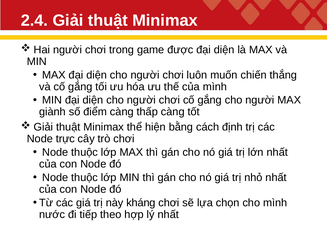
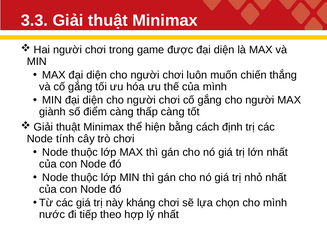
2.4: 2.4 -> 3.3 (34, 20)
trực: trực -> tính (65, 139)
